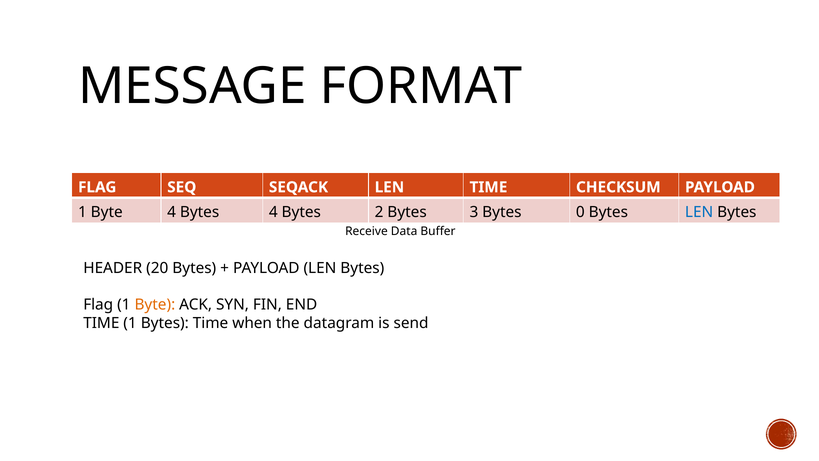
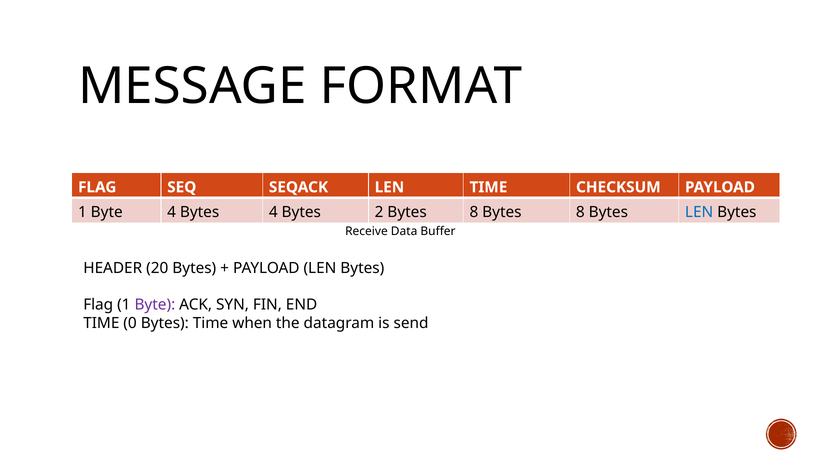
2 Bytes 3: 3 -> 8 (474, 212)
0: 0 -> 8 (580, 212)
Byte colour: orange -> purple (155, 305)
TIME 1: 1 -> 0 (130, 323)
